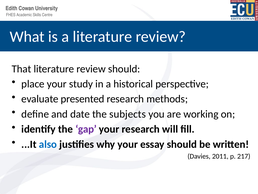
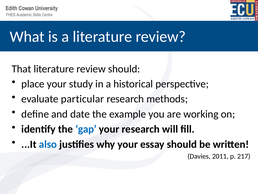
presented: presented -> particular (82, 99)
subjects: subjects -> example (128, 114)
gap colour: purple -> blue (86, 129)
